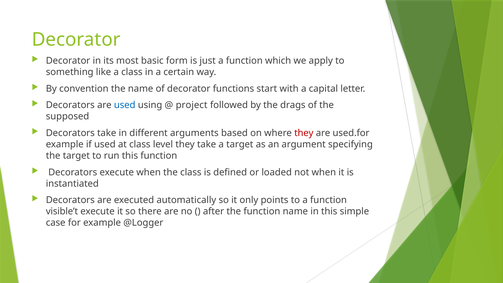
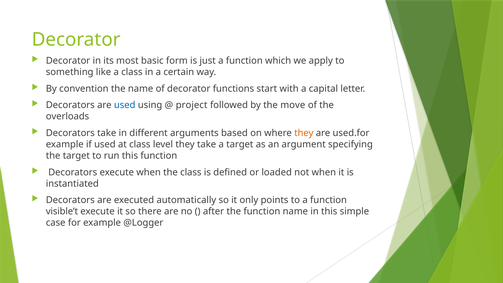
drags: drags -> move (293, 105)
supposed: supposed -> overloads (68, 116)
they colour: red -> orange (304, 133)
